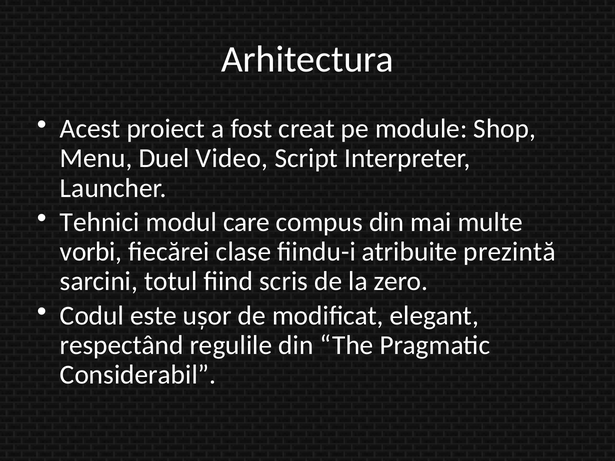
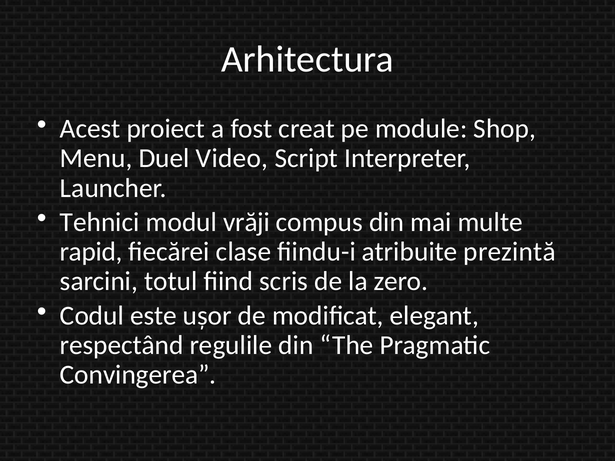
care: care -> vrăji (247, 223)
vorbi: vorbi -> rapid (91, 252)
Considerabil: Considerabil -> Convingerea (138, 375)
